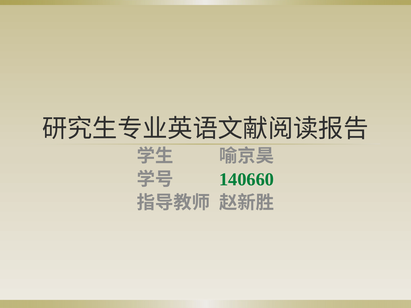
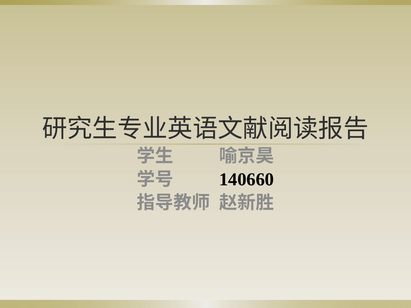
140660 colour: green -> black (247, 180)
